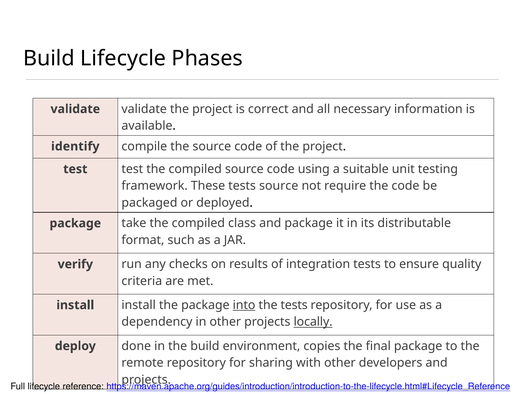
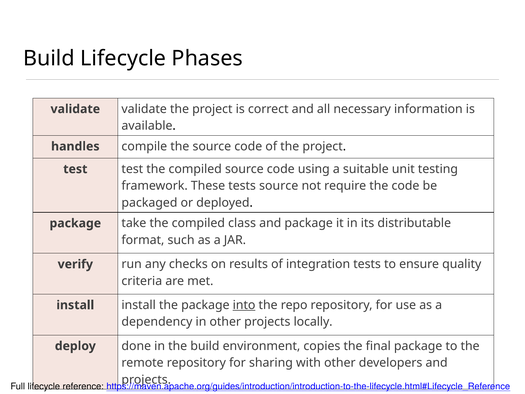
identify: identify -> handles (75, 146)
the tests: tests -> repo (294, 305)
locally underline: present -> none (313, 322)
